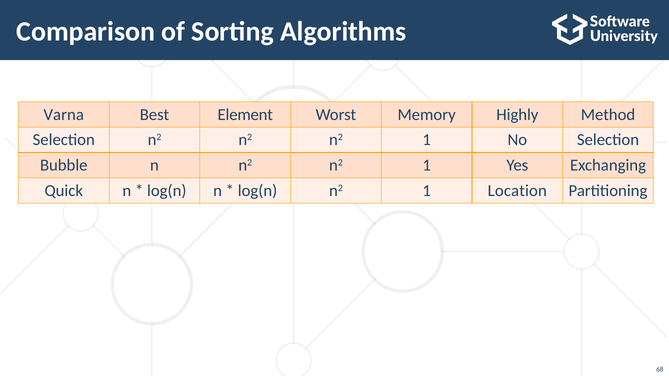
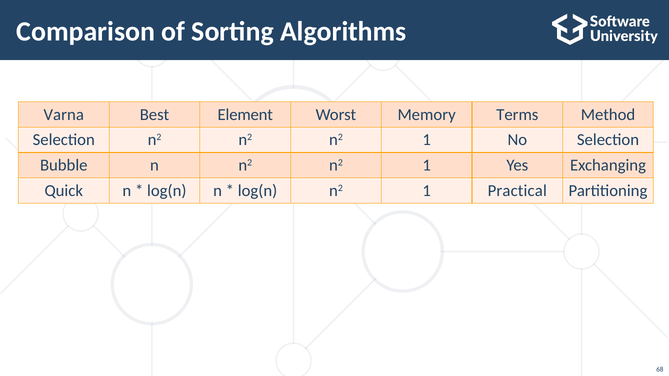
Highly: Highly -> Terms (517, 115)
Location: Location -> Practical (517, 191)
